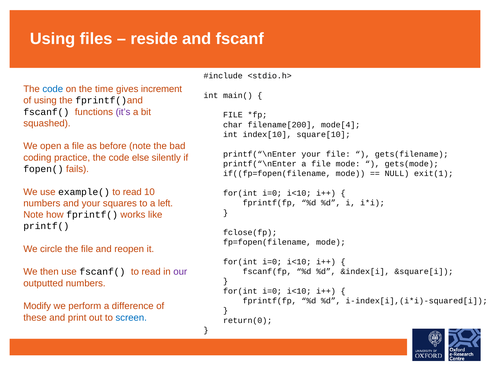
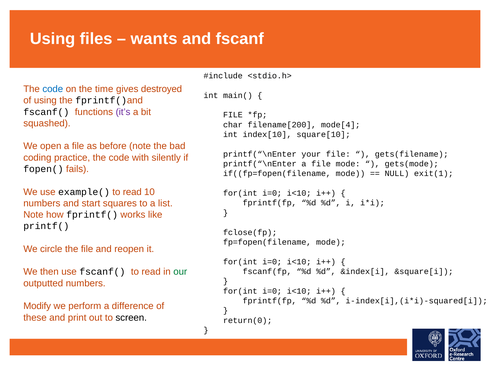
reside: reside -> wants (154, 39)
increment: increment -> destroyed (162, 89)
else: else -> with (141, 158)
and your: your -> start (91, 204)
left: left -> list (165, 204)
our colour: purple -> green (180, 272)
screen colour: blue -> black (131, 318)
